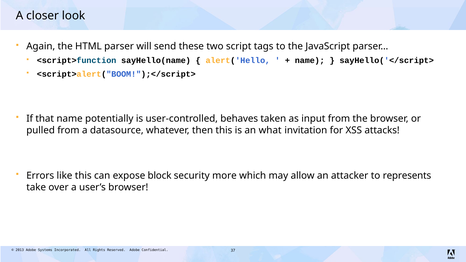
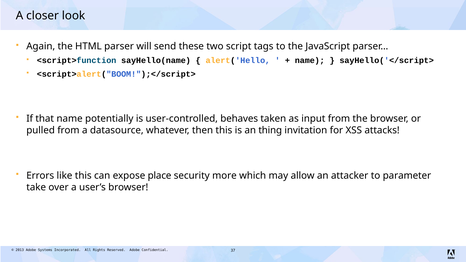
what: what -> thing (270, 130)
block: block -> place (160, 176)
represents: represents -> parameter (407, 176)
